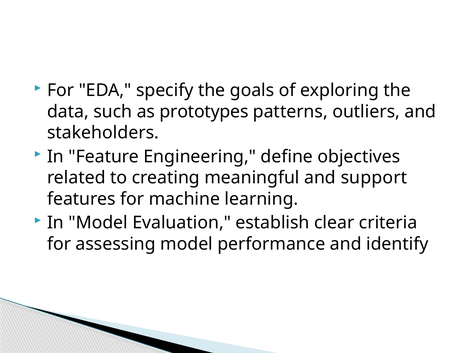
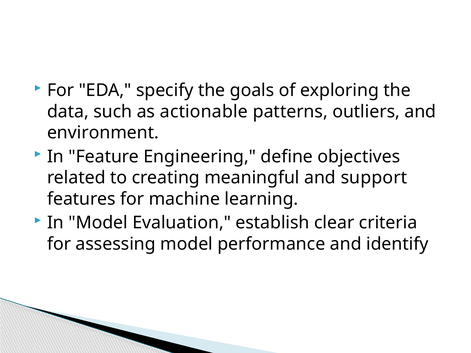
prototypes: prototypes -> actionable (204, 112)
stakeholders: stakeholders -> environment (103, 133)
